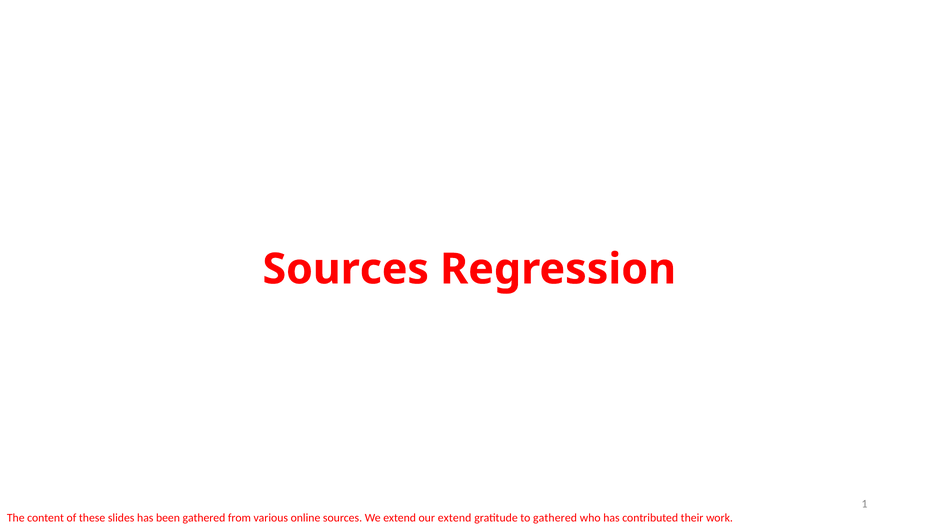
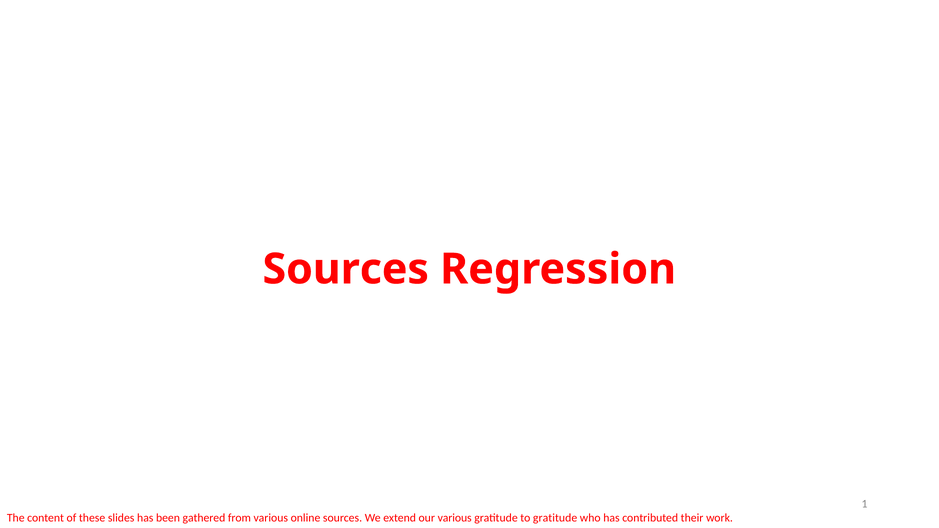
our extend: extend -> various (455, 518)
to gathered: gathered -> gratitude (555, 518)
